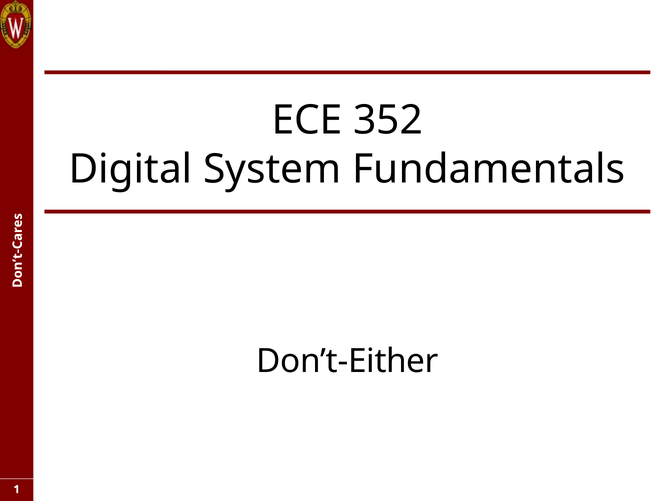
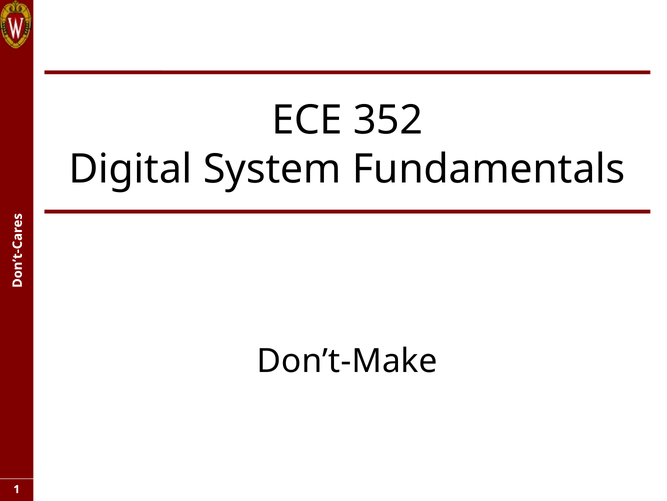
Don’t-Either: Don’t-Either -> Don’t-Make (347, 361)
